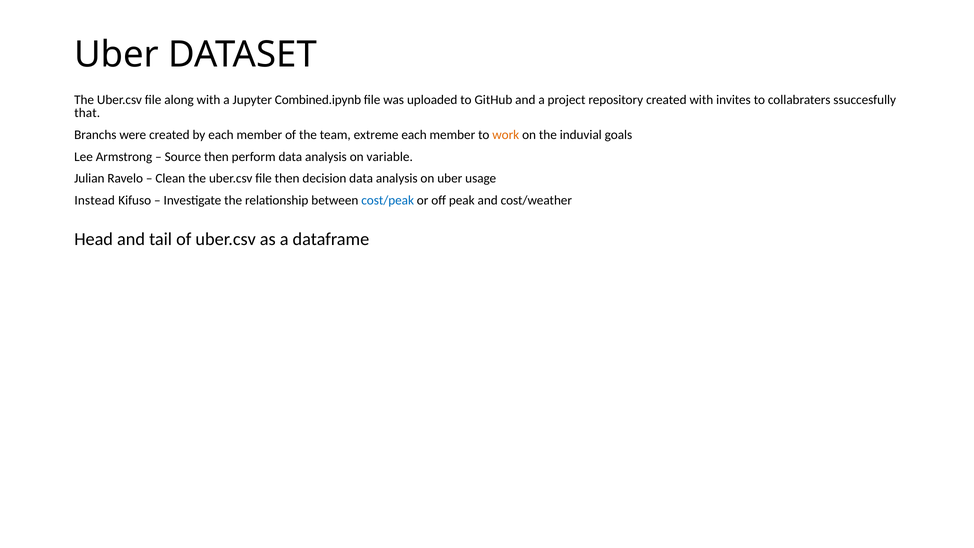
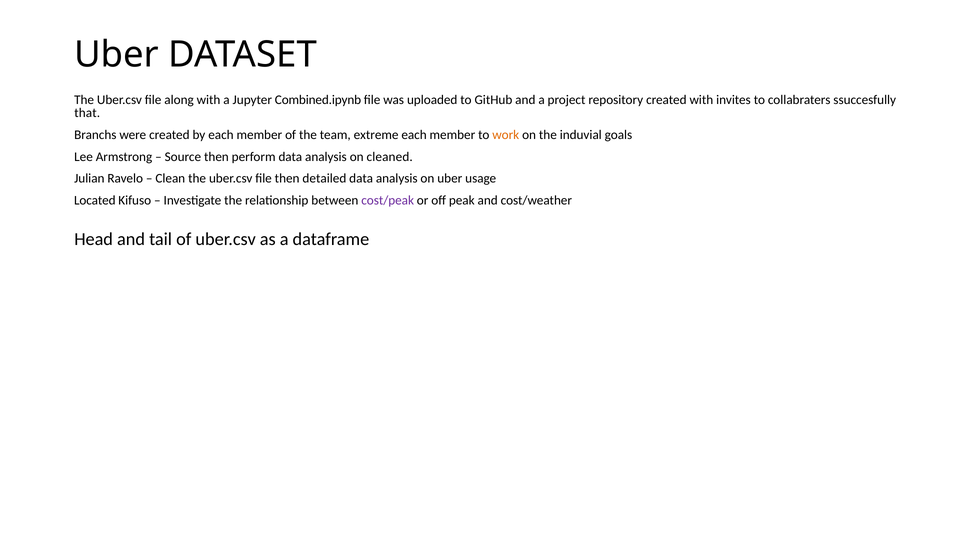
variable: variable -> cleaned (390, 157)
decision: decision -> detailed (324, 179)
Instead: Instead -> Located (95, 201)
cost/peak colour: blue -> purple (388, 201)
